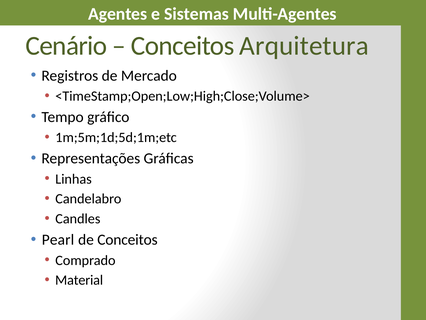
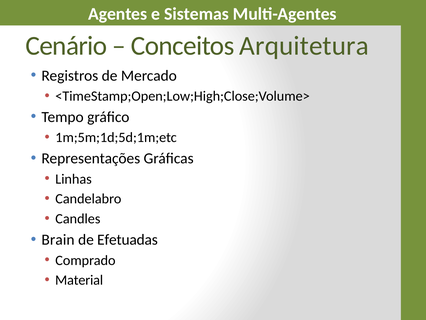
Pearl: Pearl -> Brain (58, 239)
de Conceitos: Conceitos -> Efetuadas (127, 239)
